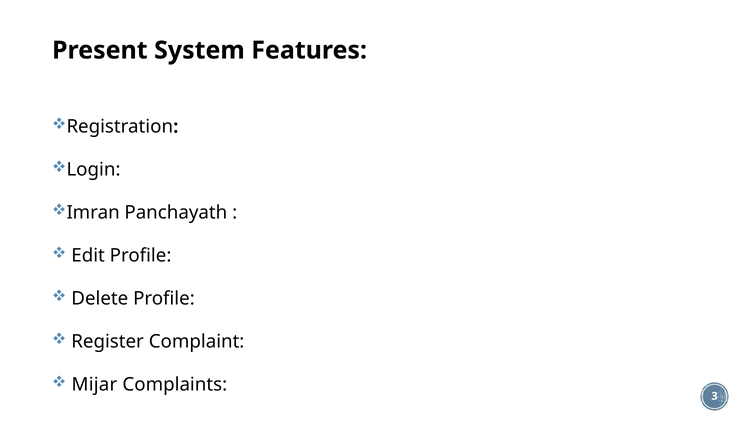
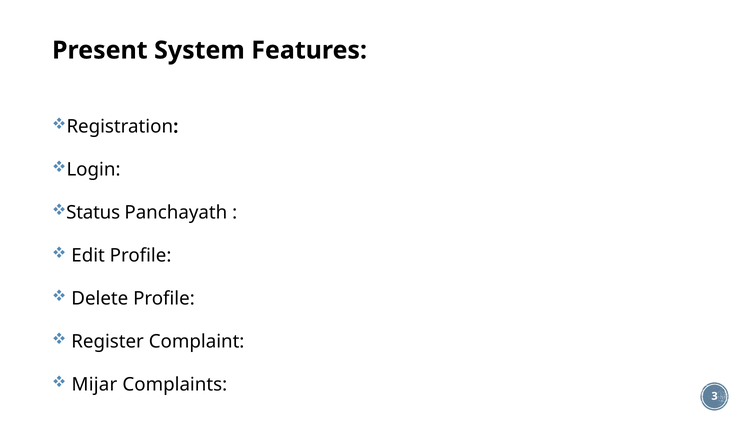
Imran: Imran -> Status (93, 213)
